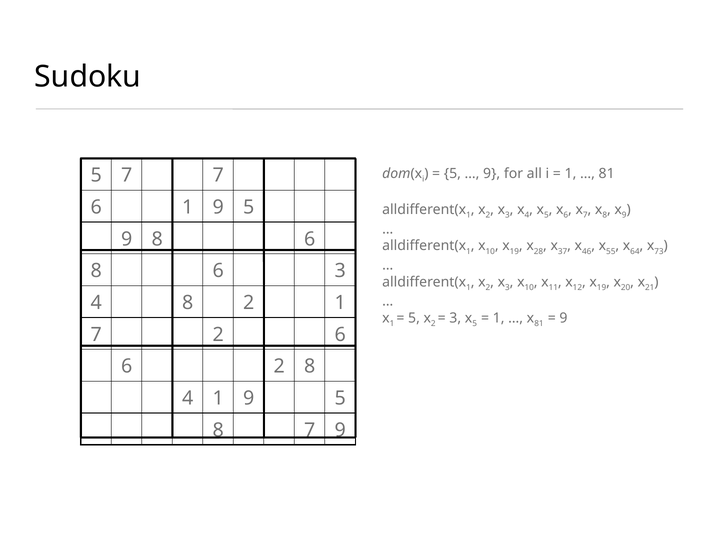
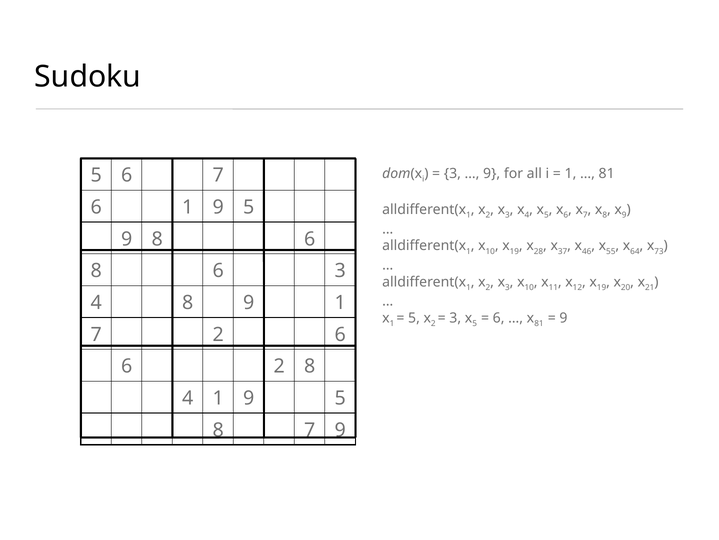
5: 5 -> 3 (452, 173)
5 7: 7 -> 6 (127, 175)
8 2: 2 -> 9 (249, 302)
1: 1 -> 6 (499, 318)
